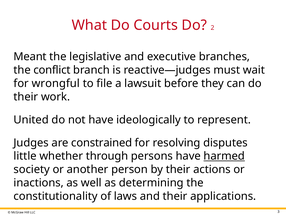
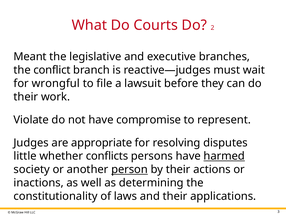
United: United -> Violate (31, 120)
ideologically: ideologically -> compromise (149, 120)
constrained: constrained -> appropriate (102, 142)
through: through -> conflicts (107, 156)
person underline: none -> present (129, 169)
